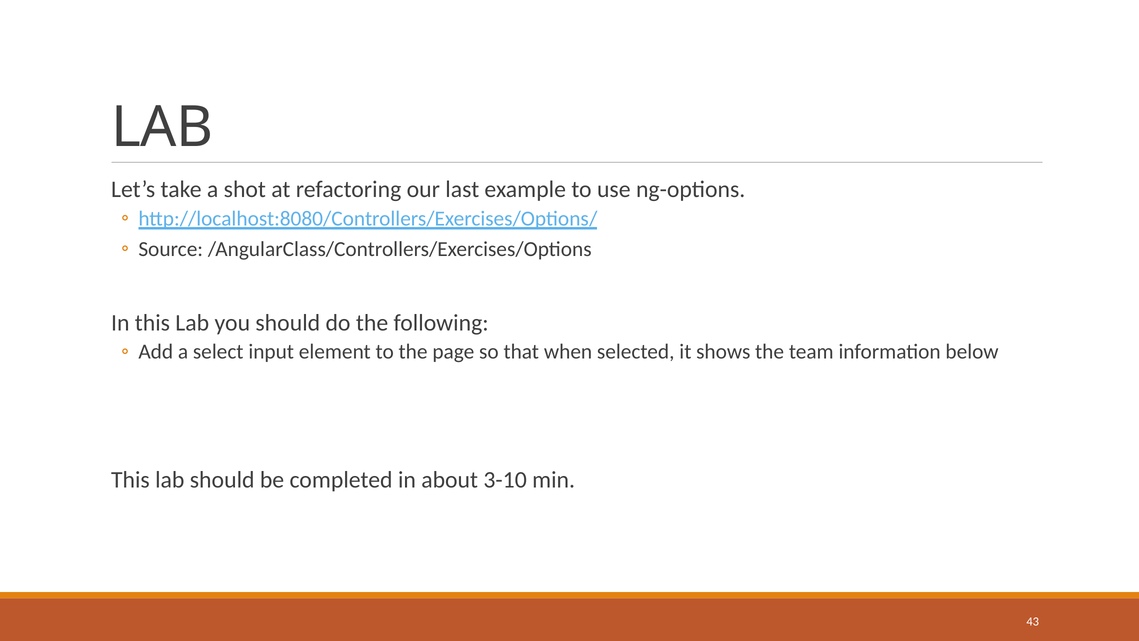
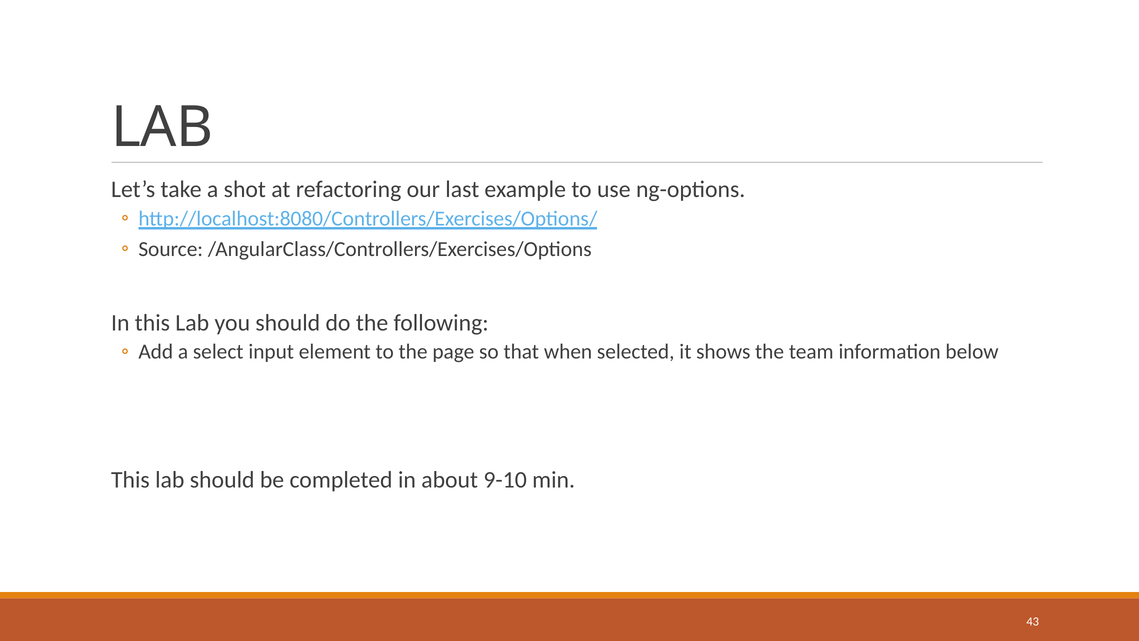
3-10: 3-10 -> 9-10 (505, 480)
